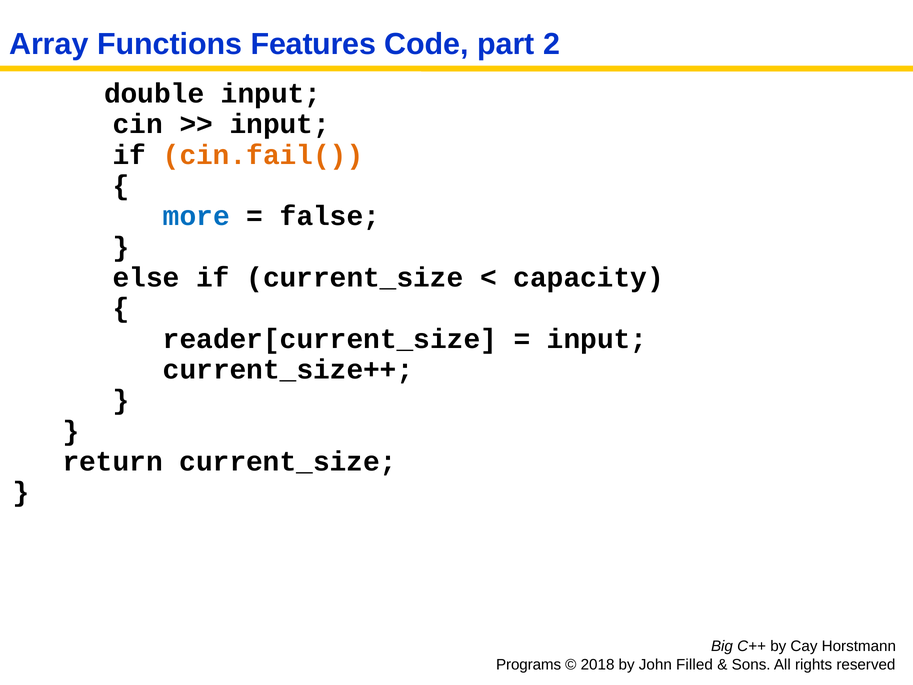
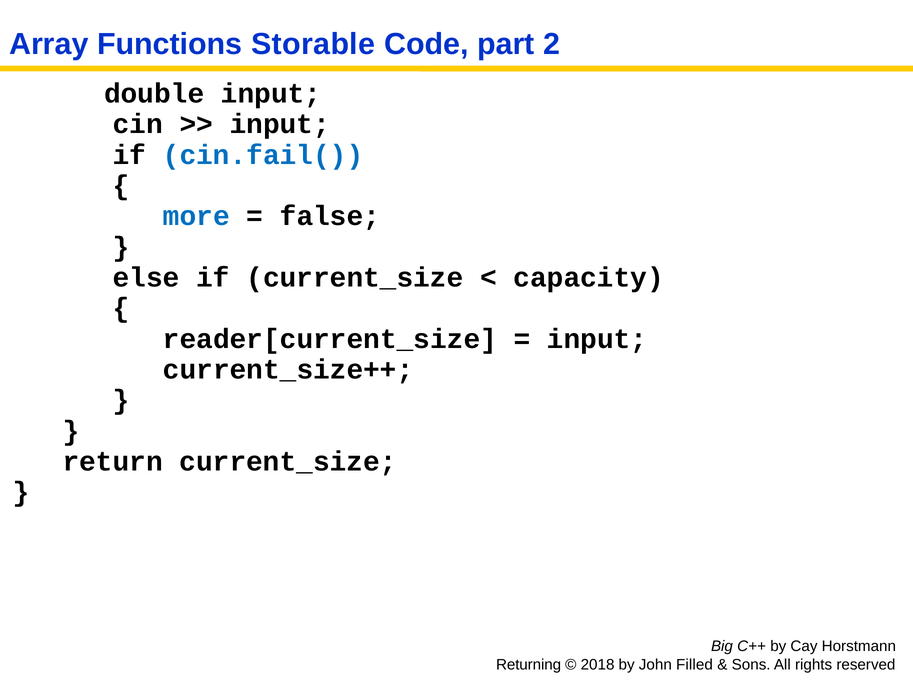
Features: Features -> Storable (313, 44)
cin.fail( colour: orange -> blue (263, 155)
Programs: Programs -> Returning (529, 664)
